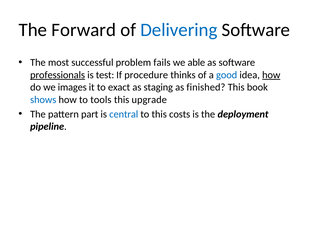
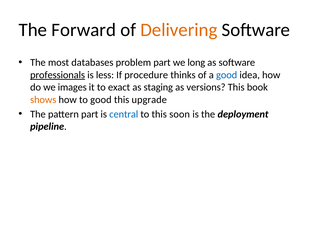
Delivering colour: blue -> orange (179, 30)
successful: successful -> databases (92, 63)
problem fails: fails -> part (162, 63)
able: able -> long (196, 63)
test: test -> less (105, 75)
how underline: present -> none (271, 75)
finished: finished -> versions (206, 87)
shows colour: blue -> orange (43, 100)
to tools: tools -> good (101, 100)
costs: costs -> soon (180, 114)
